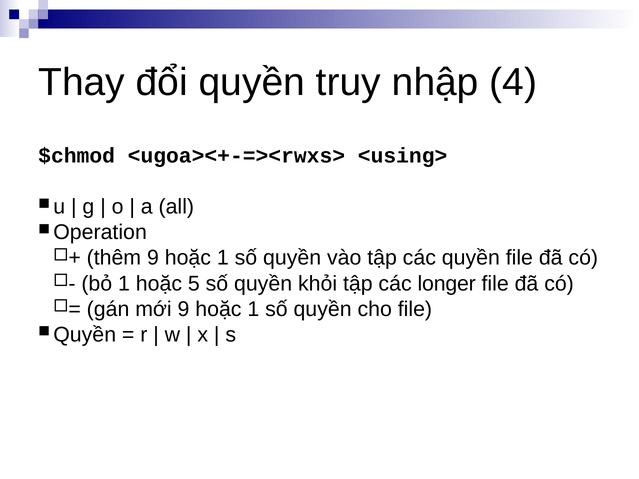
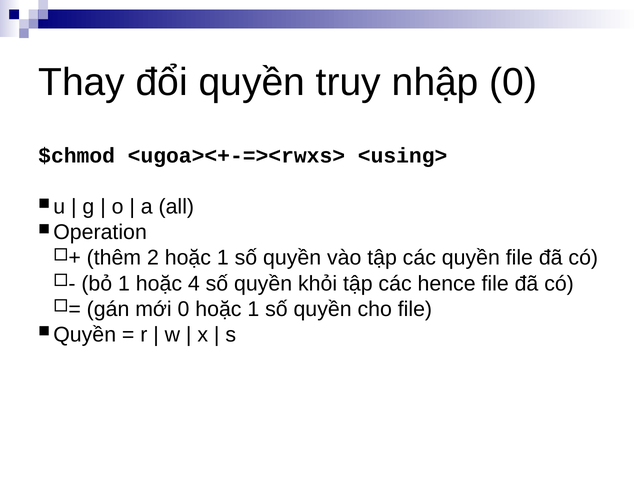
nhập 4: 4 -> 0 (513, 83)
thêm 9: 9 -> 2 (153, 258)
5: 5 -> 4 (194, 284)
longer: longer -> hence (447, 284)
mới 9: 9 -> 0 (183, 309)
